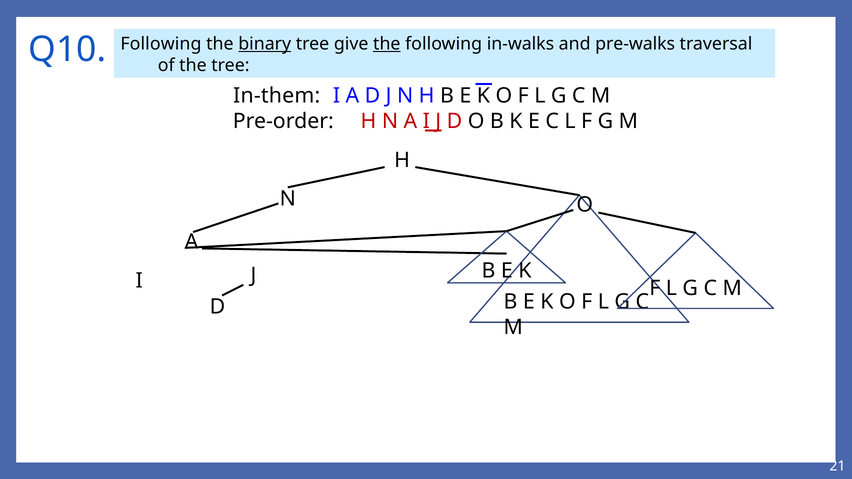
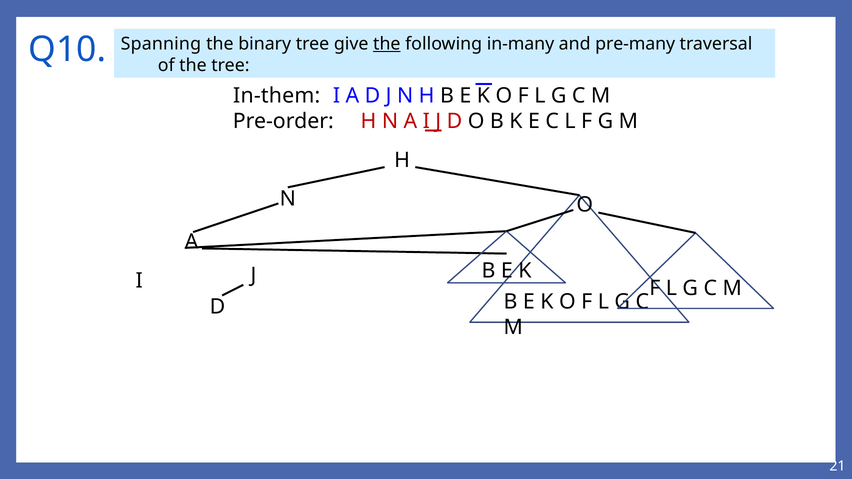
Following: Following -> Spanning (161, 44)
binary underline: present -> none (265, 44)
in-walks: in-walks -> in-many (520, 44)
pre-walks: pre-walks -> pre-many (635, 44)
